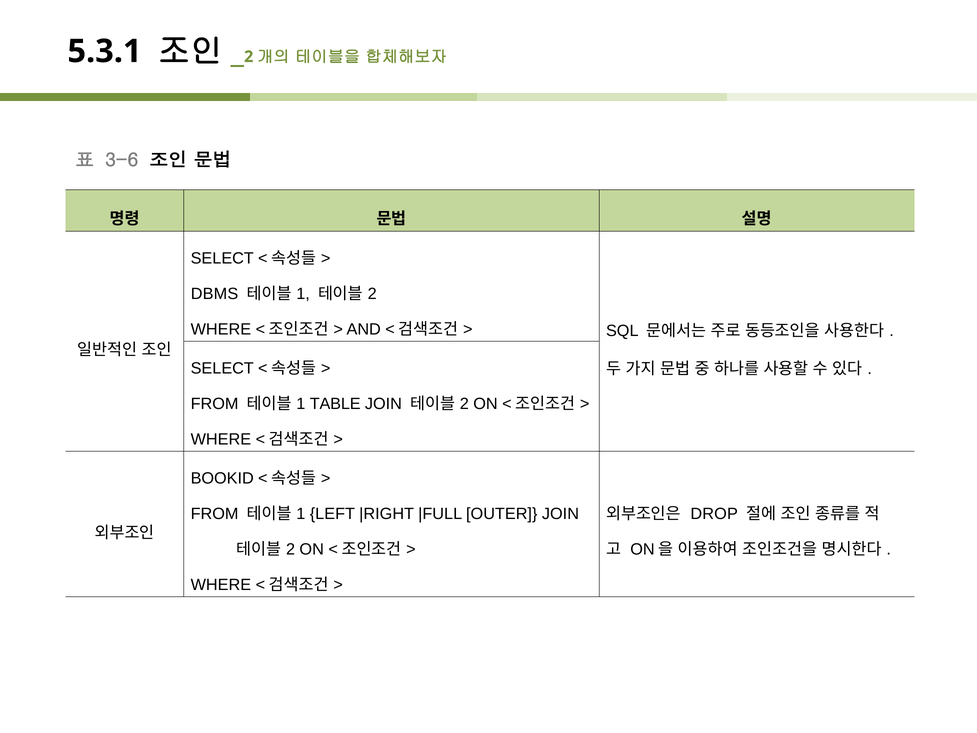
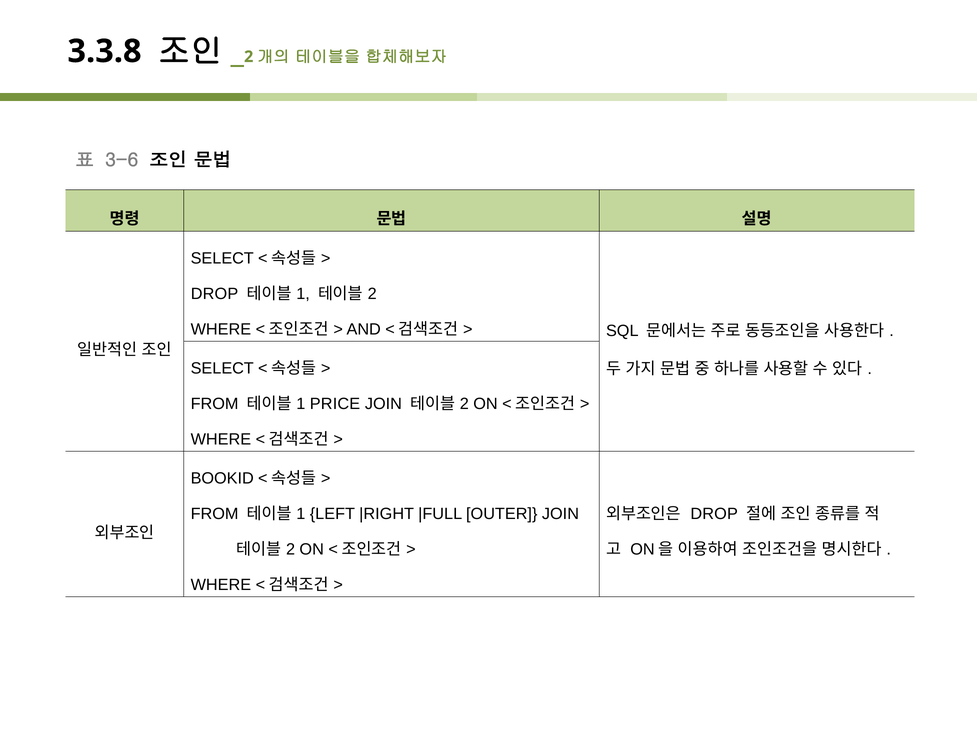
5.3.1: 5.3.1 -> 3.3.8 (105, 51)
DBMS: DBMS -> DROP (215, 294)
TABLE: TABLE -> PRICE (335, 404)
